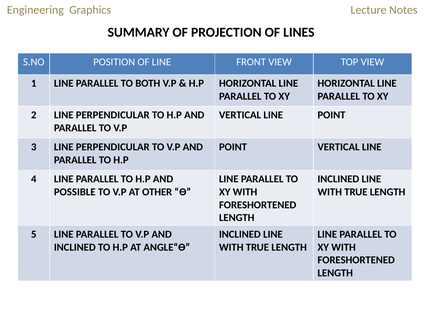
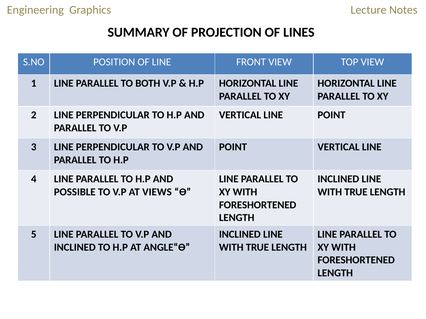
OTHER: OTHER -> VIEWS (157, 192)
